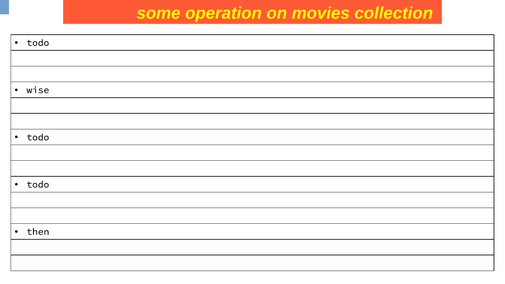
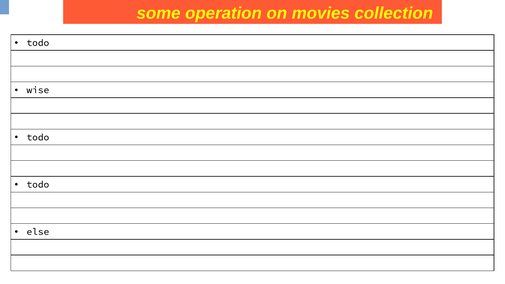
then: then -> else (38, 232)
